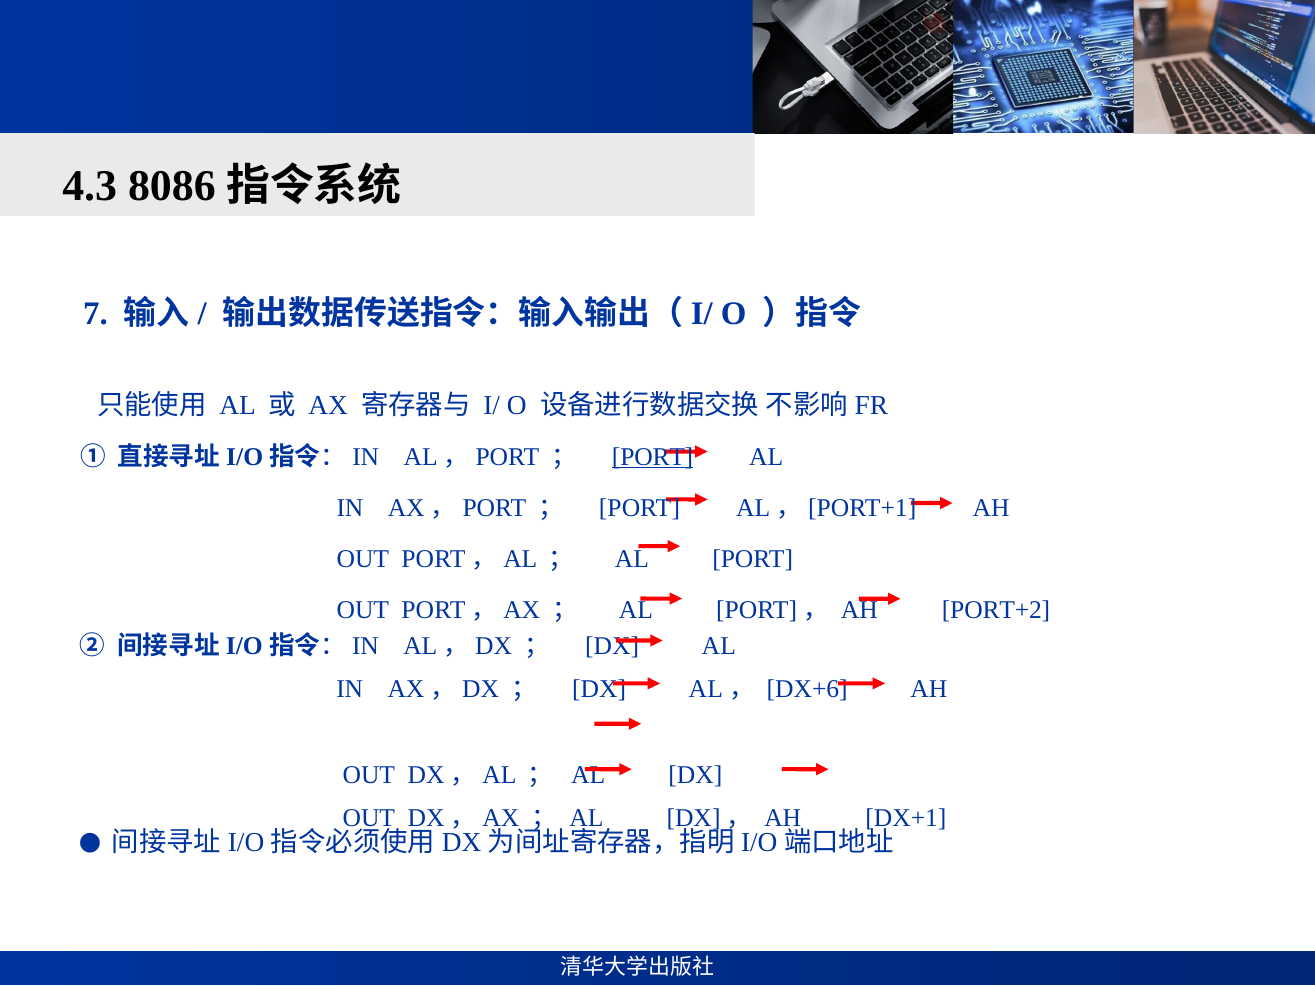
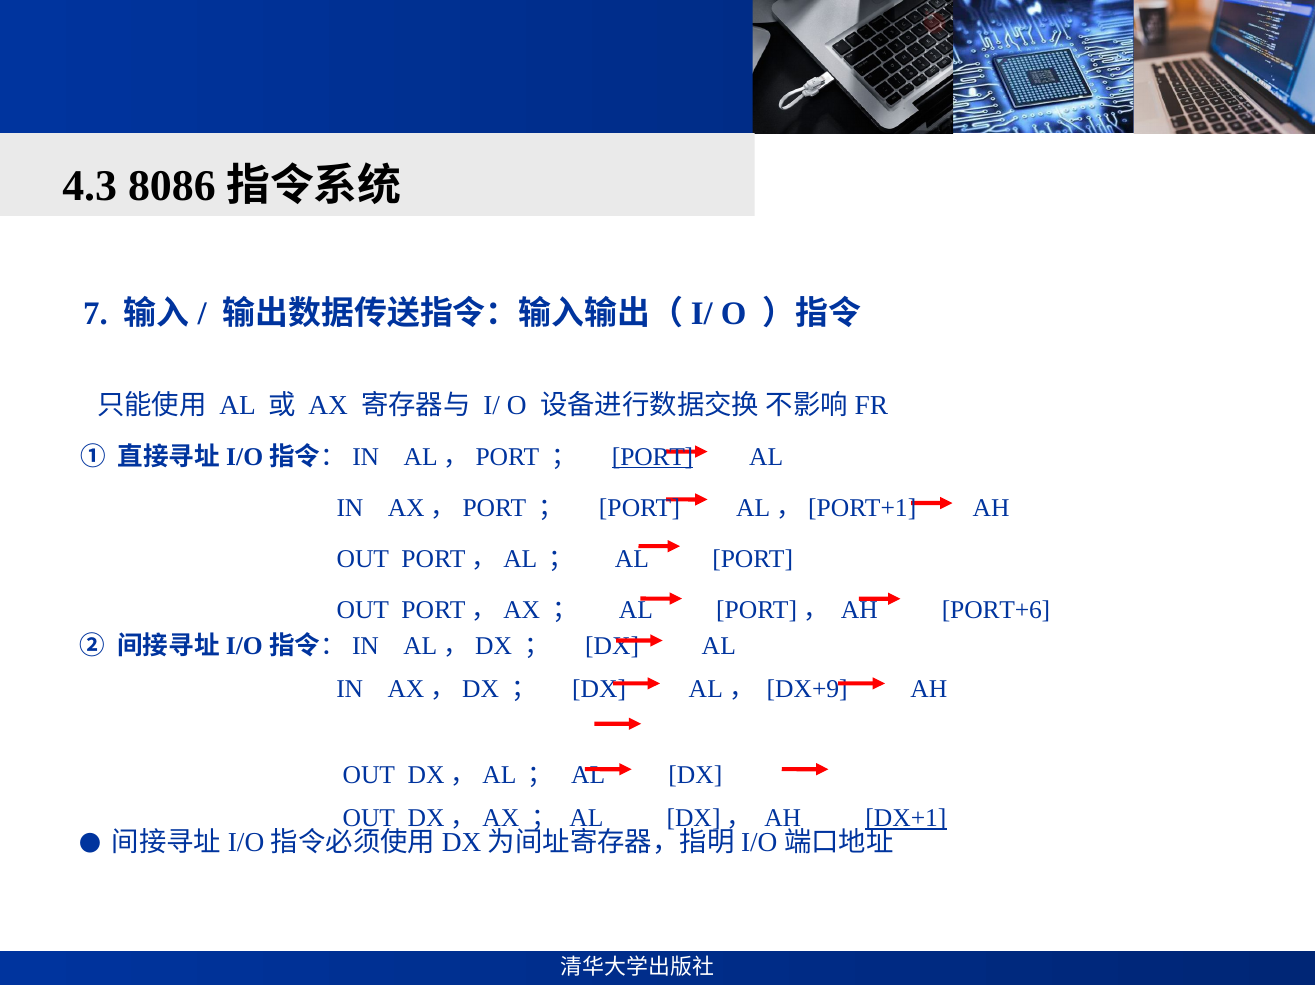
PORT+2: PORT+2 -> PORT+6 (996, 610)
DX+6: DX+6 -> DX+9 (807, 689)
DX+1 underline: none -> present (906, 818)
